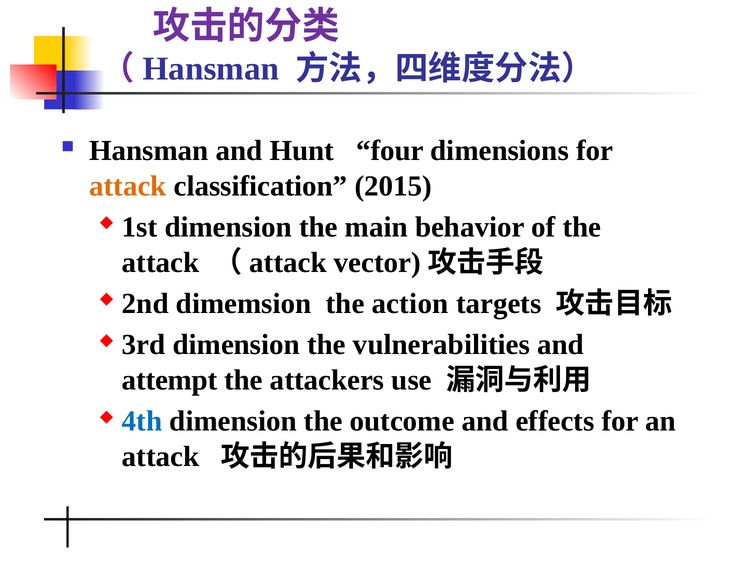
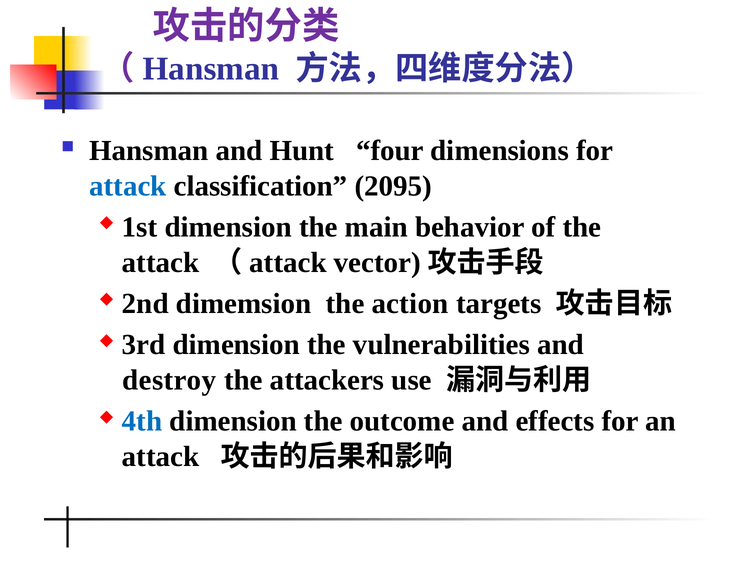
attack colour: orange -> blue (128, 186)
2015: 2015 -> 2095 (393, 186)
attempt: attempt -> destroy (169, 380)
